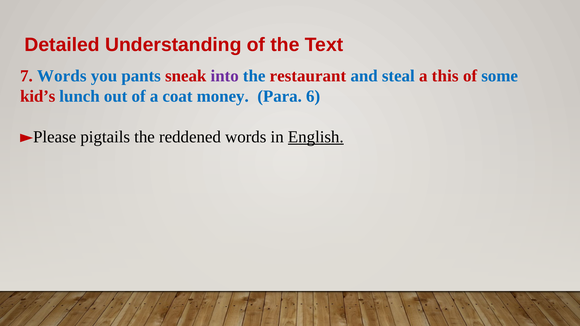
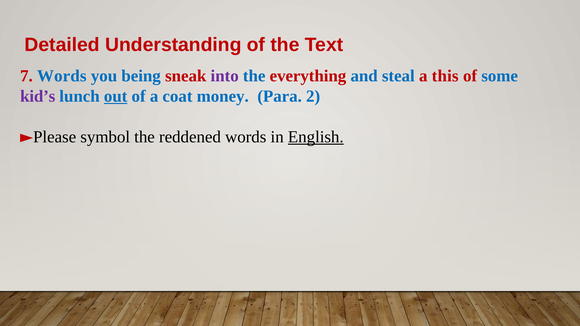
pants: pants -> being (141, 76)
restaurant: restaurant -> everything (308, 76)
kid’s colour: red -> purple (38, 96)
out underline: none -> present (116, 96)
6: 6 -> 2 (313, 96)
pigtails: pigtails -> symbol (105, 137)
